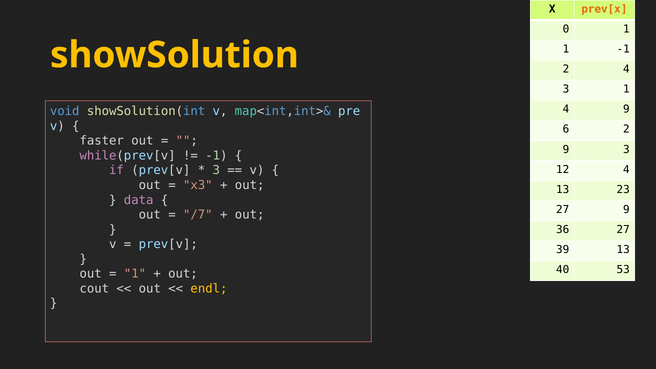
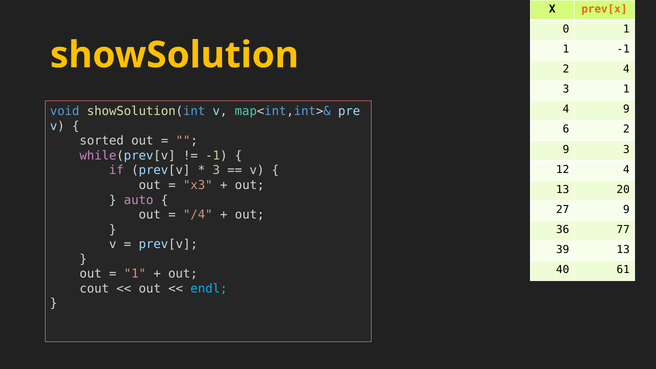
faster: faster -> sorted (102, 141)
23: 23 -> 20 (623, 190)
data: data -> auto (139, 200)
/7: /7 -> /4 (198, 215)
36 27: 27 -> 77 (623, 230)
53: 53 -> 61 (623, 270)
endl colour: yellow -> light blue (209, 289)
